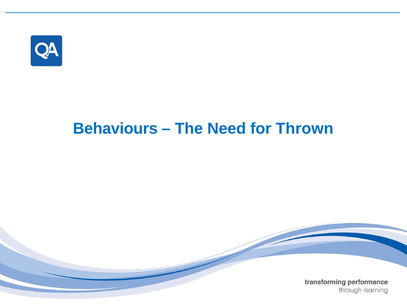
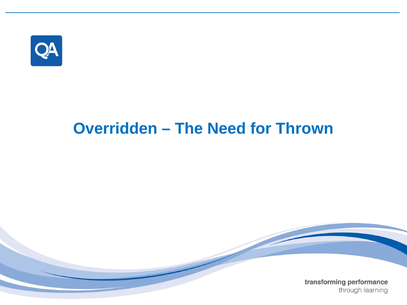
Behaviours: Behaviours -> Overridden (115, 129)
